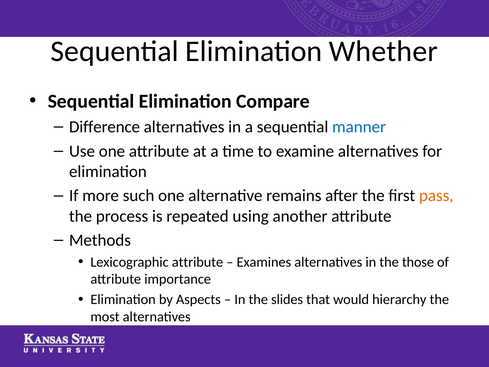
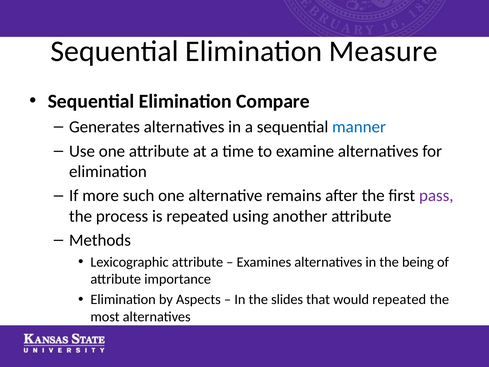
Whether: Whether -> Measure (383, 51)
Difference: Difference -> Generates (105, 127)
pass colour: orange -> purple (436, 196)
those: those -> being (418, 262)
would hierarchy: hierarchy -> repeated (399, 299)
